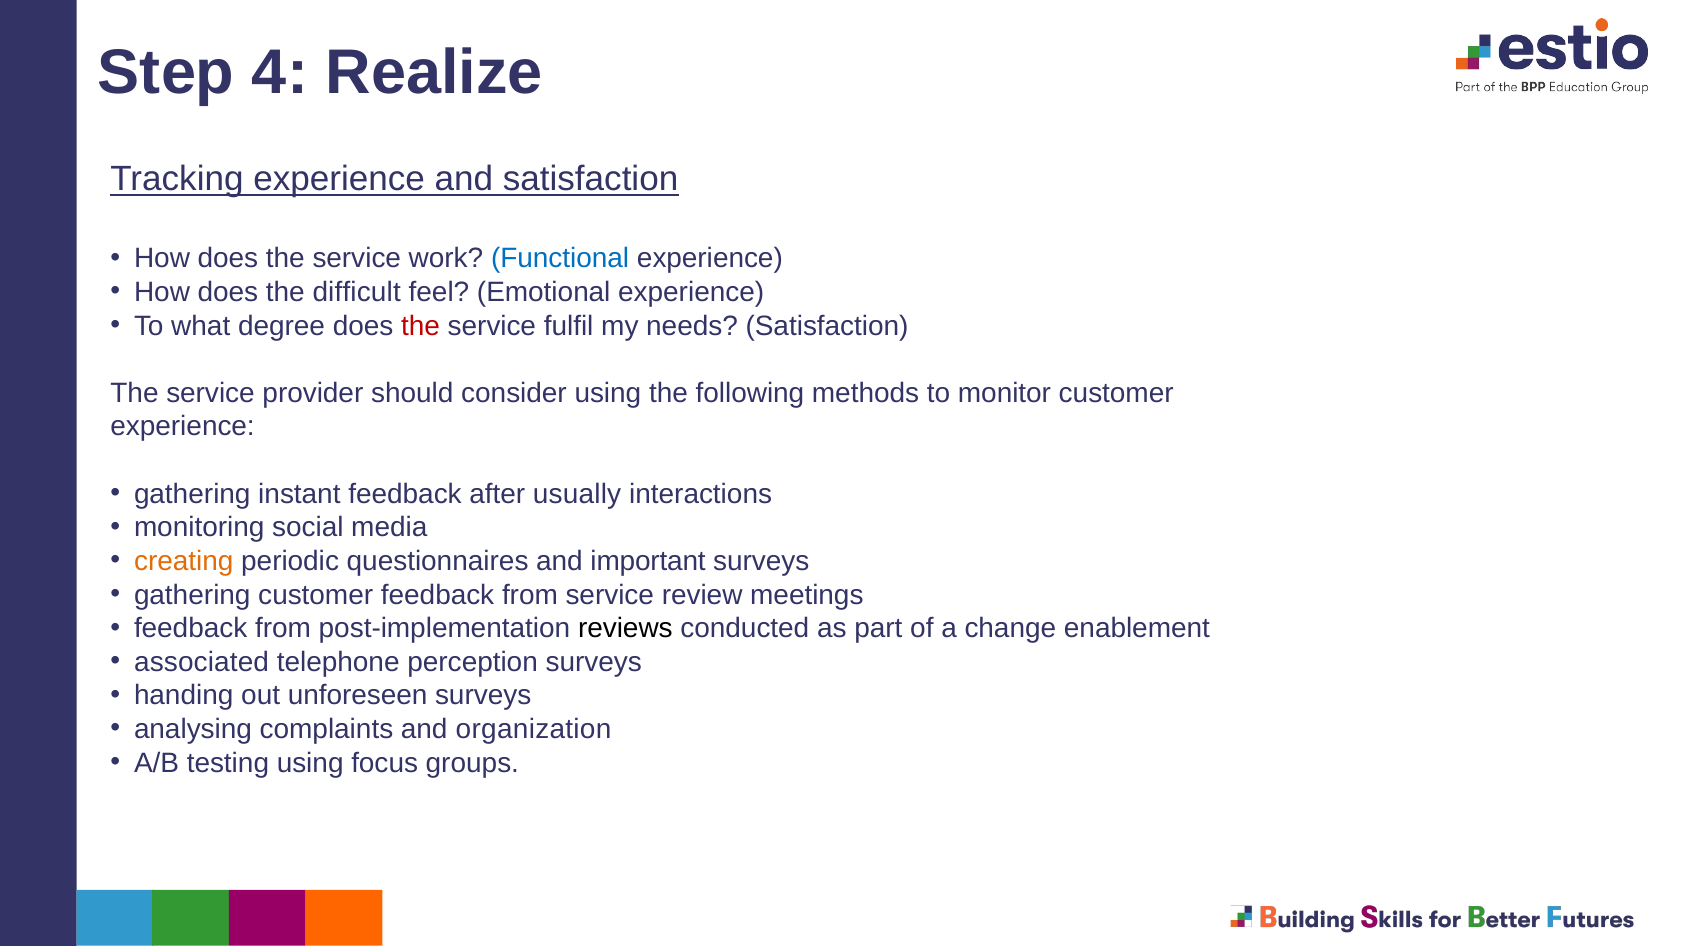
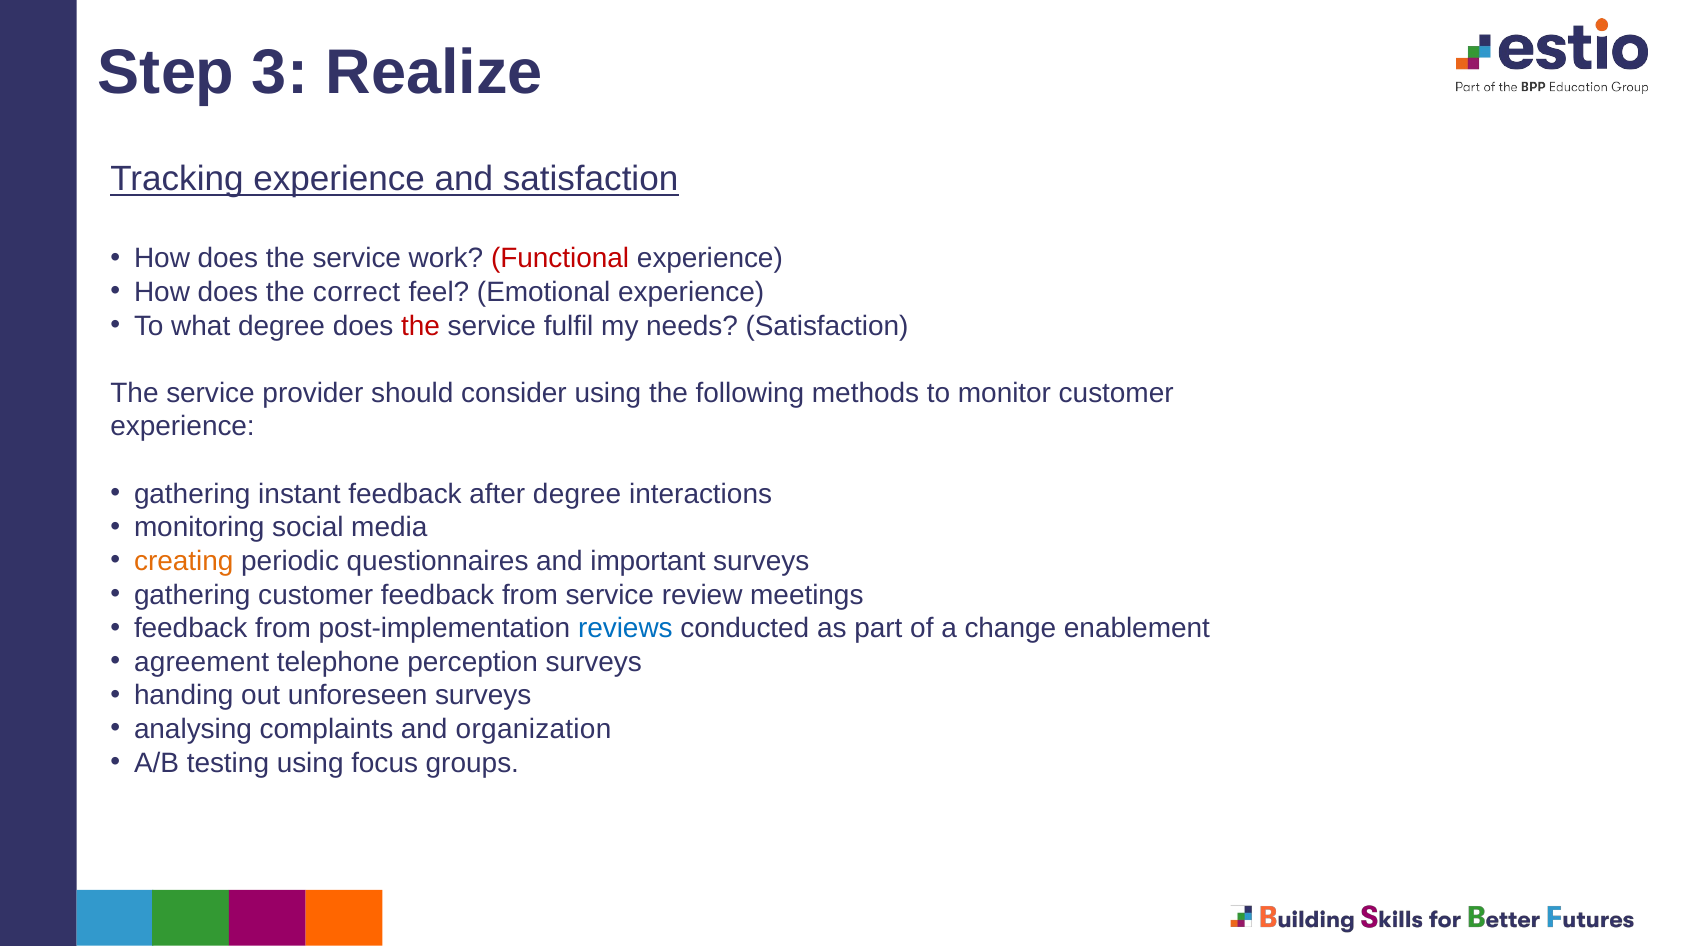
4: 4 -> 3 (280, 73)
Functional colour: blue -> red (560, 259)
difficult: difficult -> correct (357, 292)
after usually: usually -> degree (577, 494)
reviews colour: black -> blue (625, 629)
associated: associated -> agreement (202, 662)
